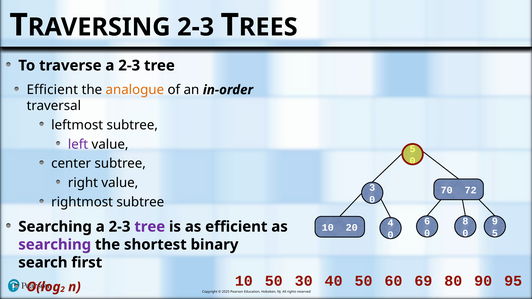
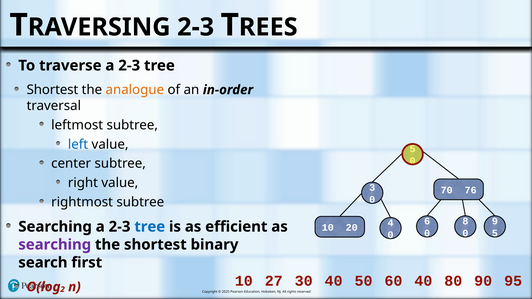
Efficient: Efficient -> Shortest (52, 90)
left colour: purple -> blue (78, 144)
72: 72 -> 76 (471, 190)
tree colour: purple -> blue (150, 227)
10 50: 50 -> 27 (274, 281)
60 69: 69 -> 40 (423, 281)
